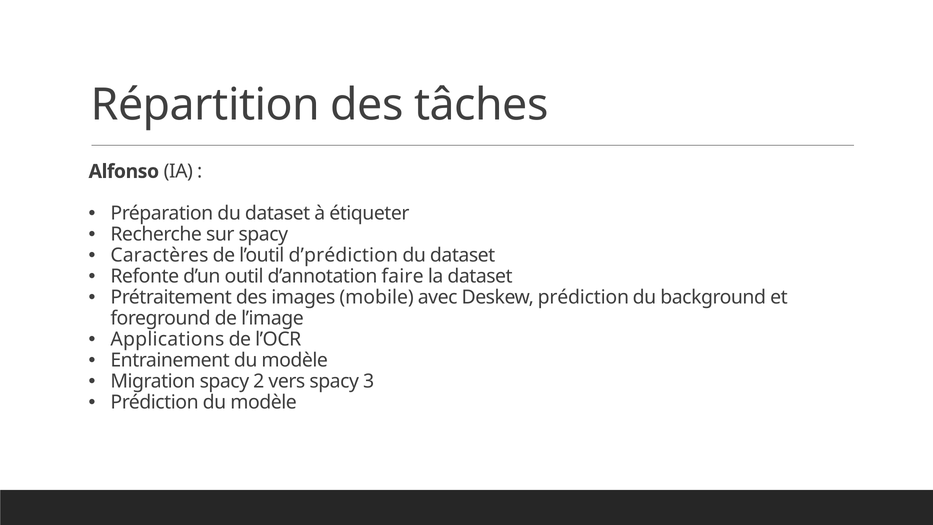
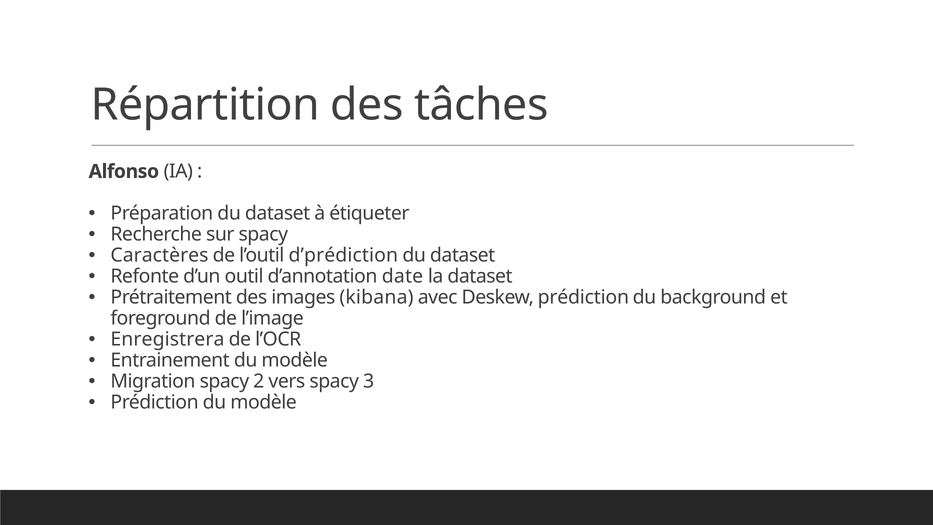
faire: faire -> date (402, 276)
mobile: mobile -> kibana (376, 297)
Applications: Applications -> Enregistrera (167, 339)
